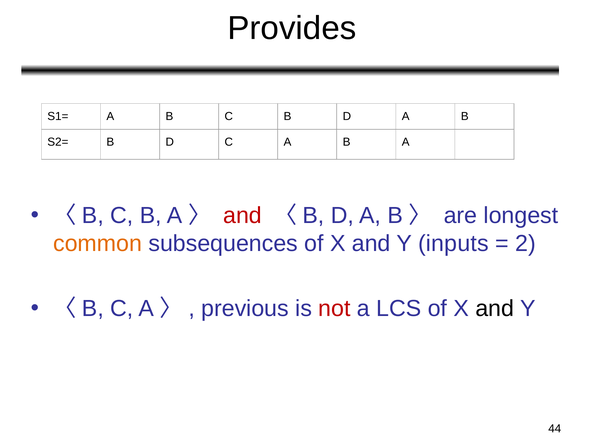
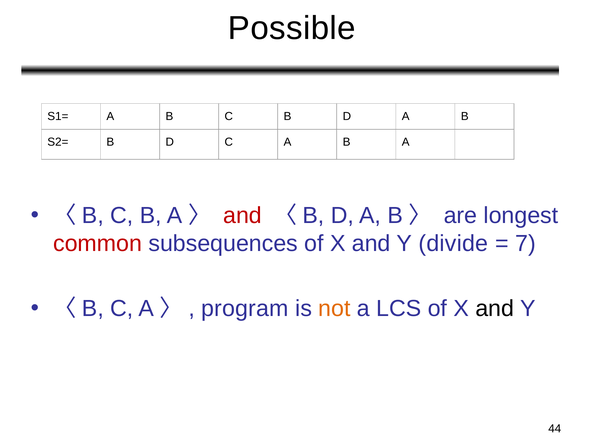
Provides: Provides -> Possible (292, 28)
common colour: orange -> red (98, 243)
inputs: inputs -> divide (453, 243)
2: 2 -> 7 (526, 243)
previous: previous -> program (245, 308)
not colour: red -> orange (334, 308)
